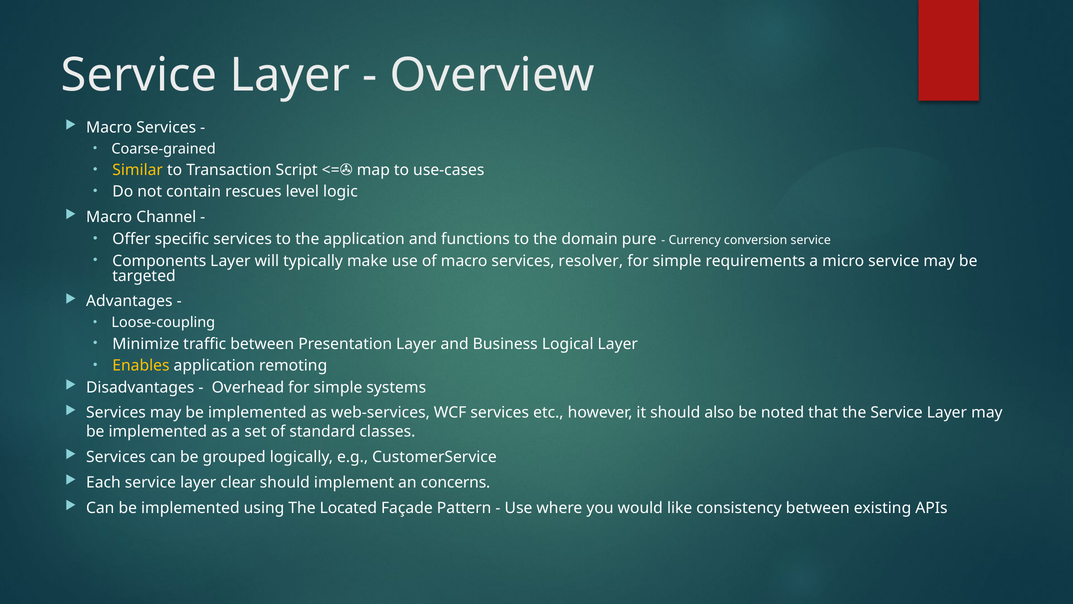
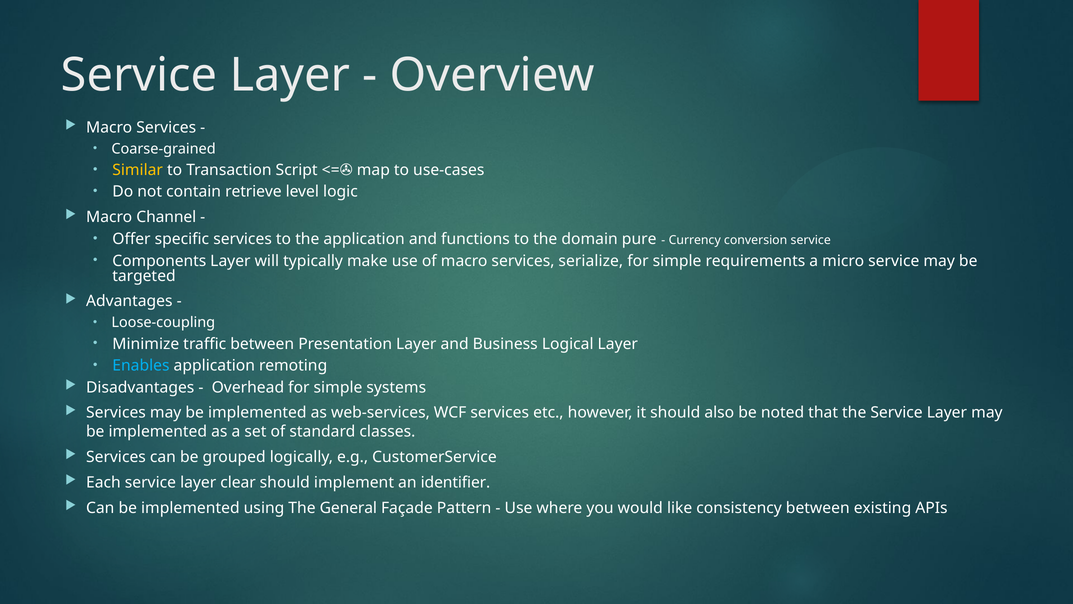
rescues: rescues -> retrieve (253, 192)
resolver: resolver -> serialize (591, 261)
Enables colour: yellow -> light blue (141, 365)
concerns: concerns -> identifier (455, 482)
Located: Located -> General (348, 508)
